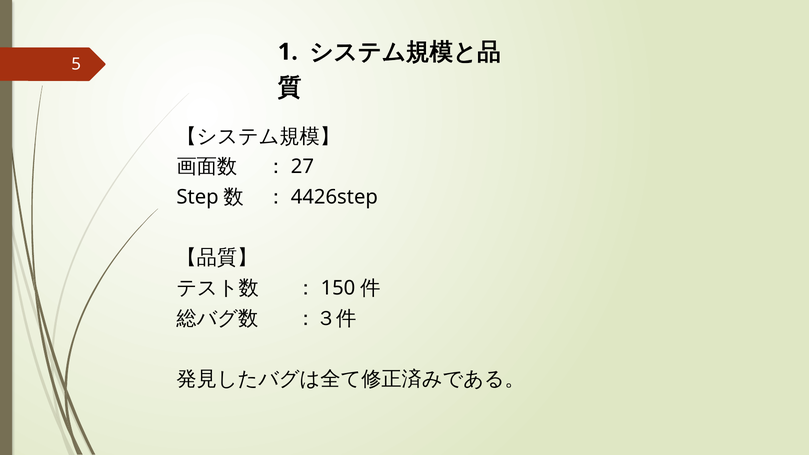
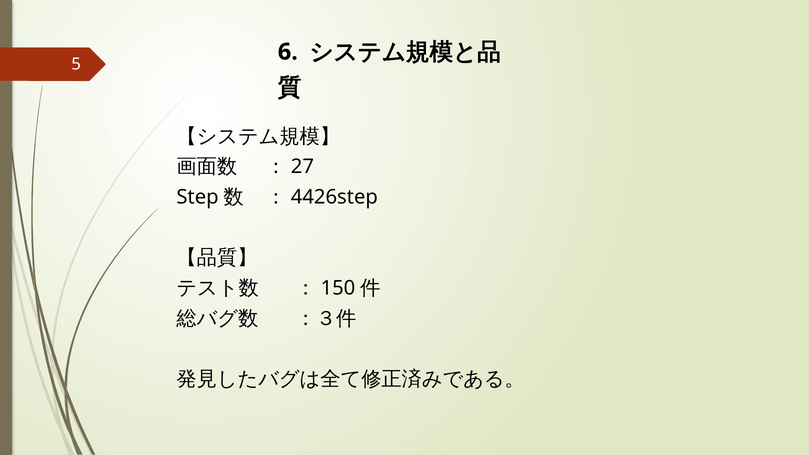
1: 1 -> 6 (288, 52)
